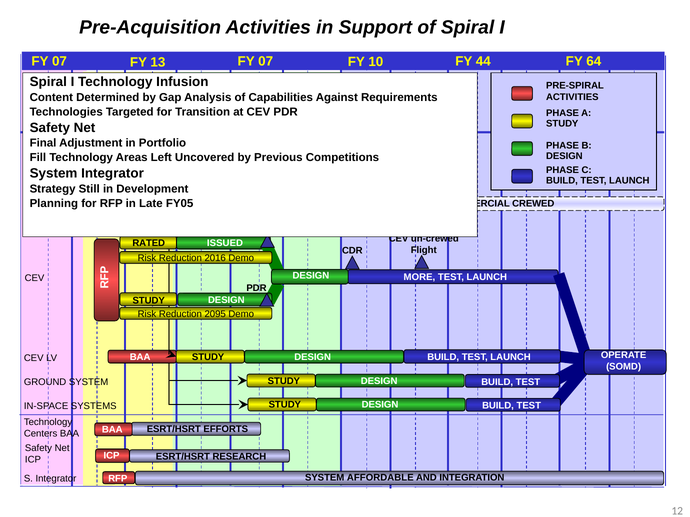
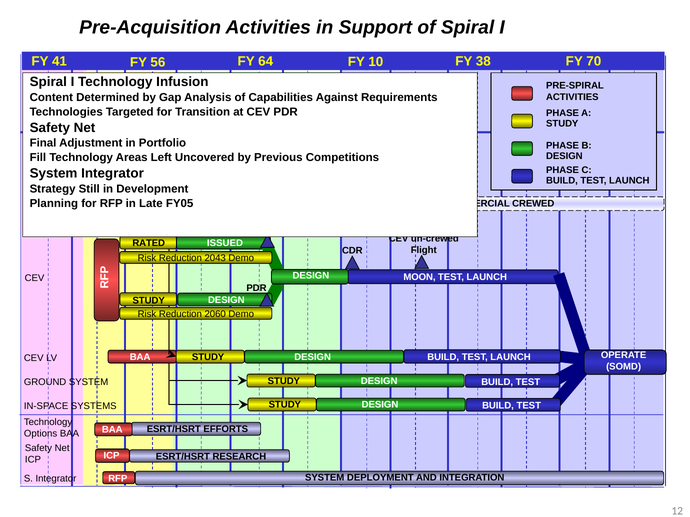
07: 07 -> 41 (59, 61)
13: 13 -> 56 (158, 62)
07: 07 -> 64 (266, 62)
44: 44 -> 38 (483, 62)
64: 64 -> 70 (594, 61)
2016: 2016 -> 2043 (215, 258)
MORE: MORE -> MOON (419, 277)
2095: 2095 -> 2060 (215, 314)
Centers: Centers -> Options (41, 434)
AFFORDABLE: AFFORDABLE -> DEPLOYMENT (380, 478)
